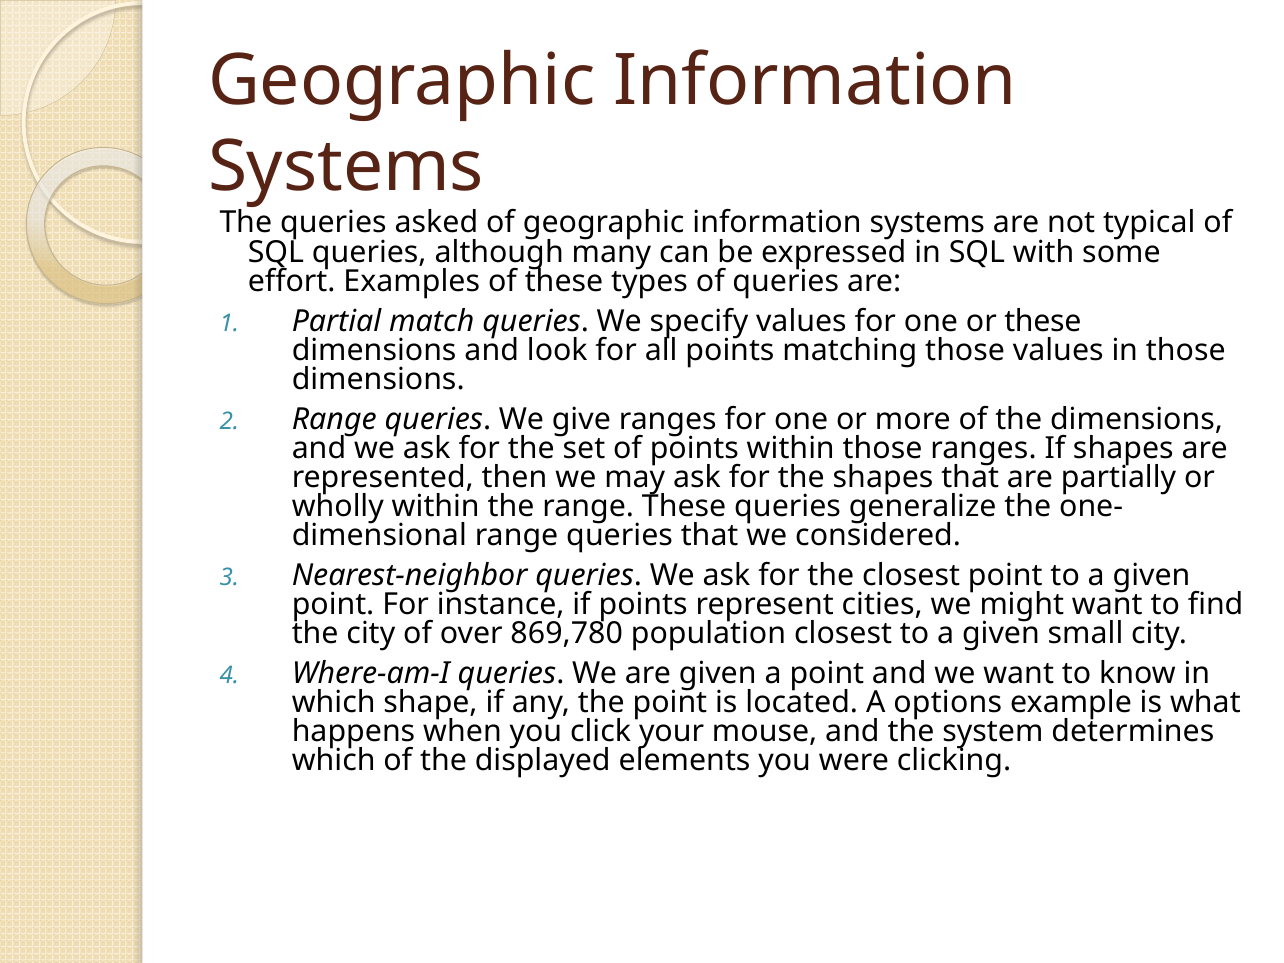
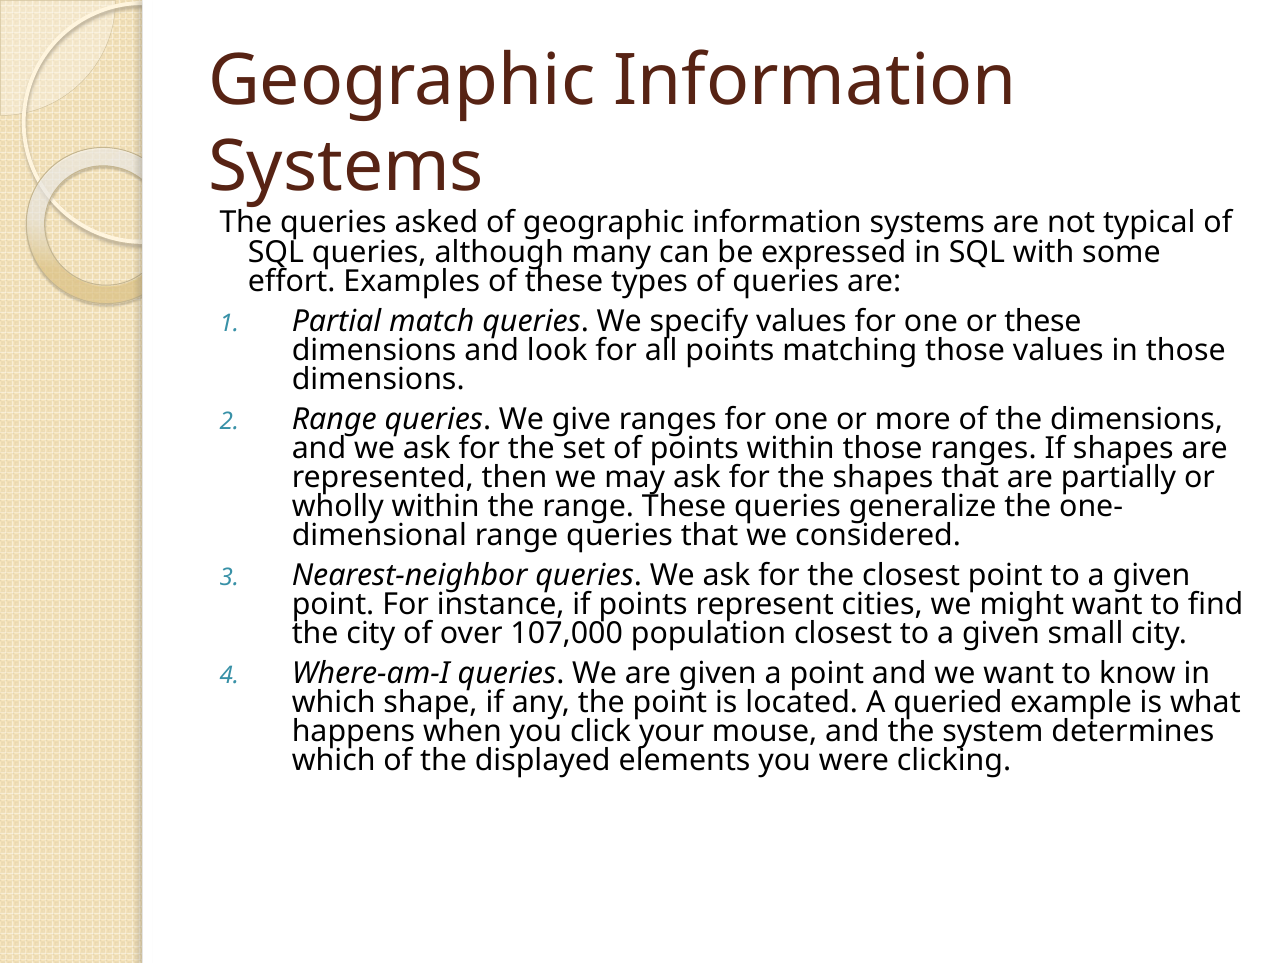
869,780: 869,780 -> 107,000 (567, 634)
options: options -> queried (948, 703)
